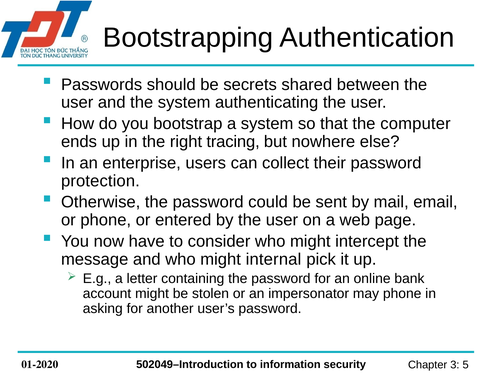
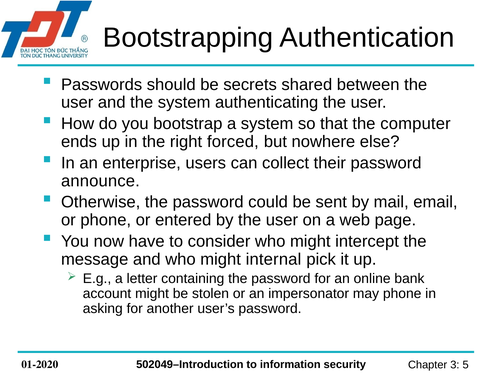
tracing: tracing -> forced (233, 141)
protection: protection -> announce (100, 181)
